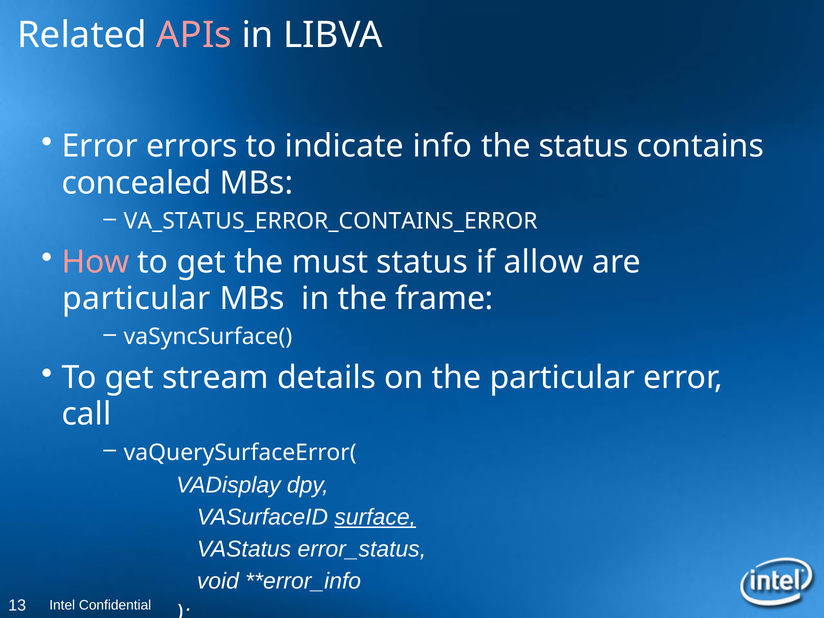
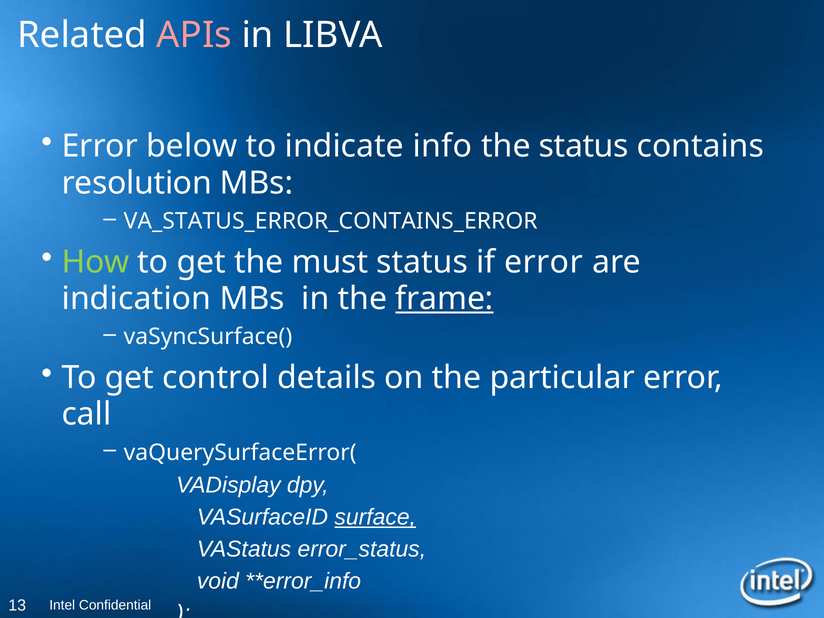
errors: errors -> below (192, 146)
concealed: concealed -> resolution (137, 183)
How colour: pink -> light green (95, 262)
if allow: allow -> error (544, 262)
particular: particular -> indication (136, 299)
frame underline: none -> present (444, 299)
stream: stream -> control (216, 378)
